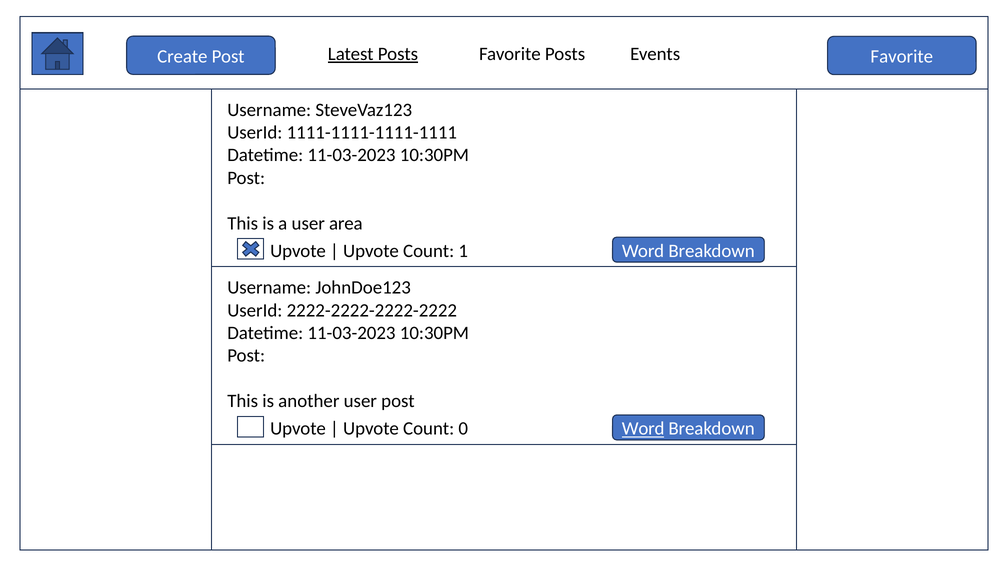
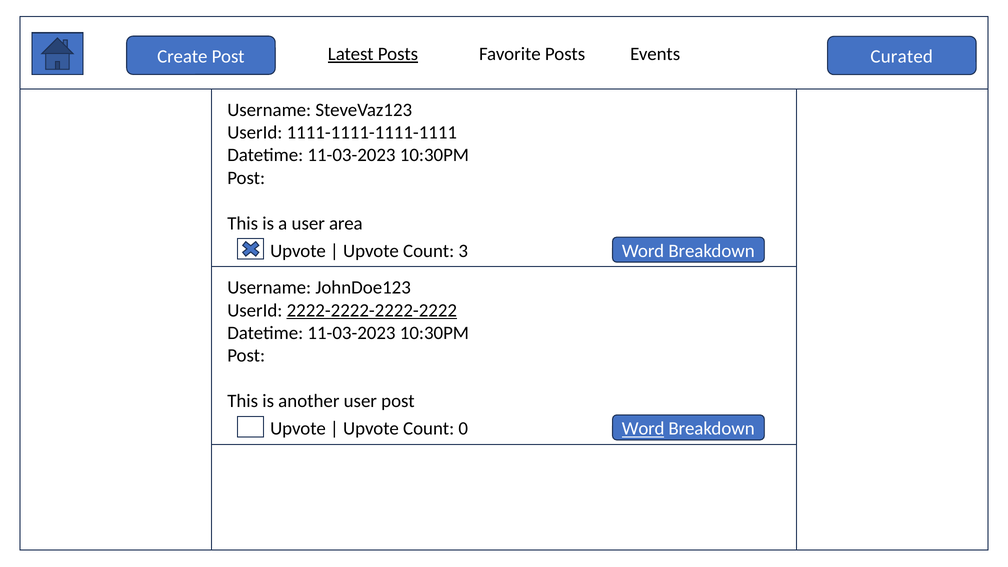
Favorite: Favorite -> Curated (902, 57)
1: 1 -> 3 (463, 251)
2222-2222-2222-2222 underline: none -> present (372, 310)
